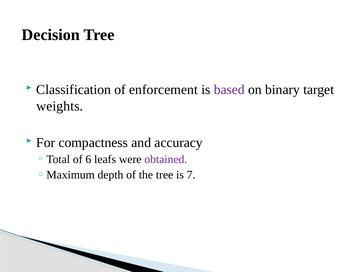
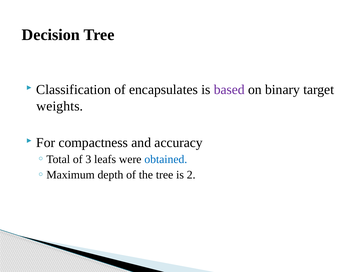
enforcement: enforcement -> encapsulates (164, 90)
6: 6 -> 3 (88, 159)
obtained colour: purple -> blue (166, 159)
7: 7 -> 2 (191, 175)
